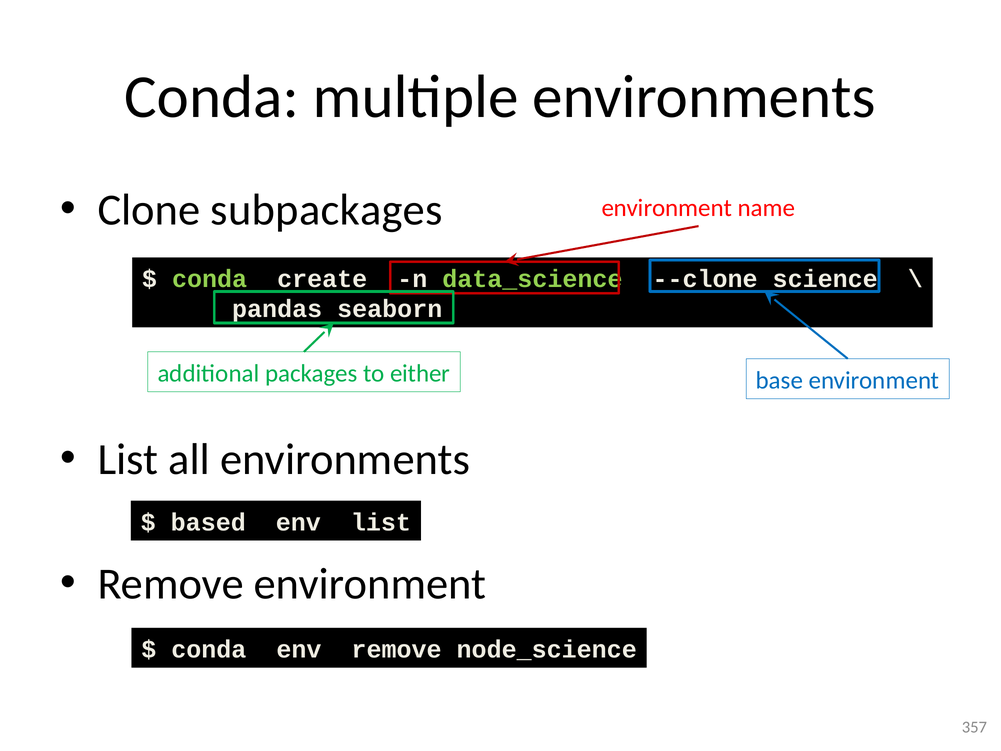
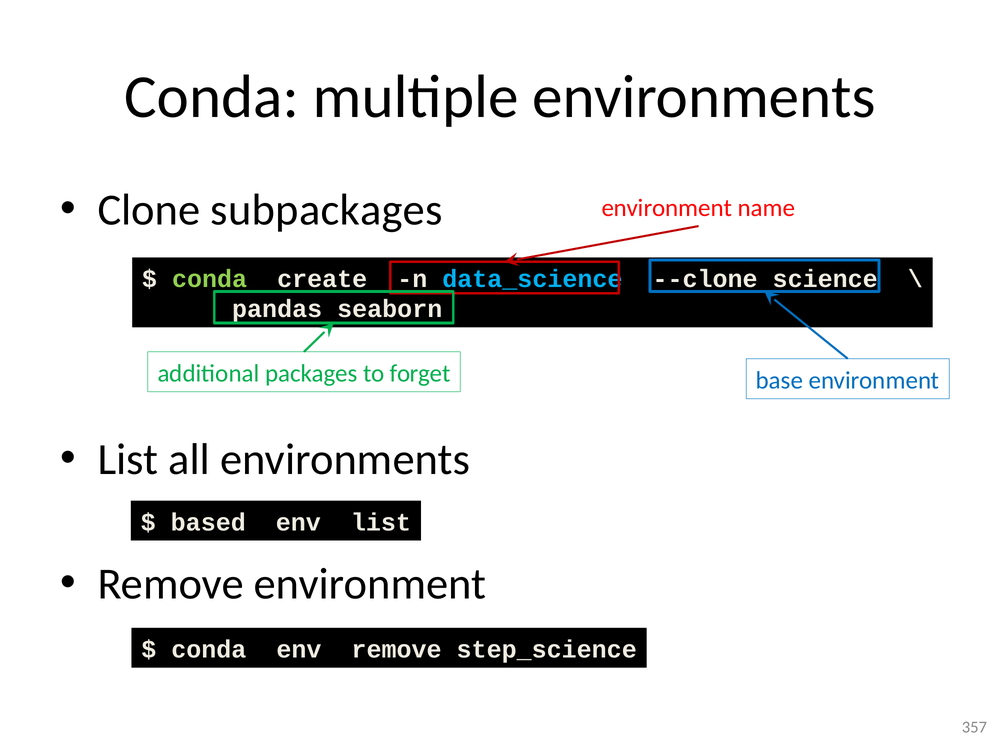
data_science colour: light green -> light blue (532, 279)
either: either -> forget (420, 373)
node_science: node_science -> step_science (547, 649)
